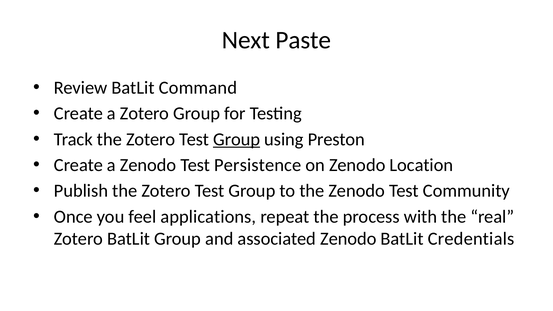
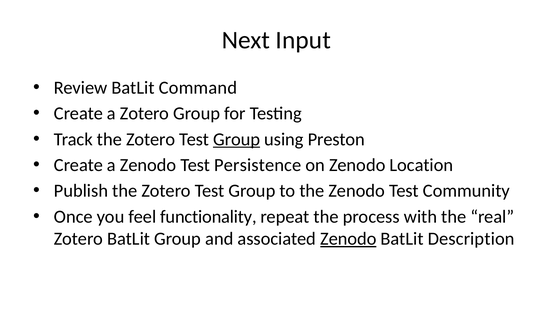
Paste: Paste -> Input (303, 40)
applications: applications -> functionality (208, 217)
Zenodo underline: none -> present (348, 239)
Credentials: Credentials -> Description (471, 239)
